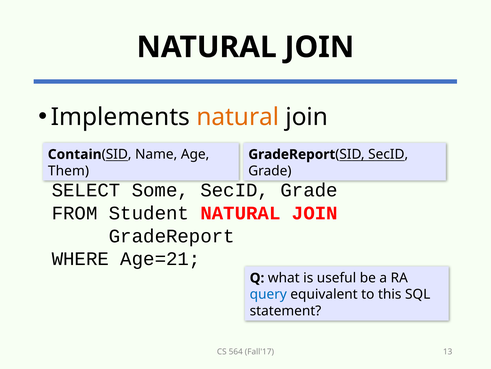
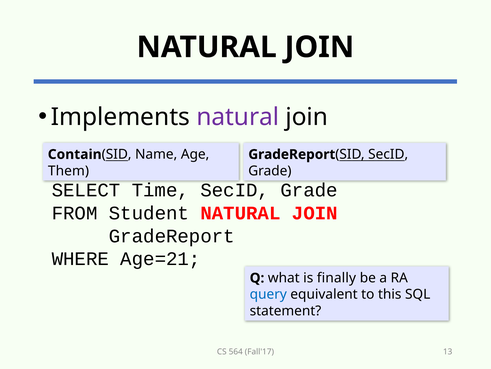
natural colour: orange -> purple (238, 117)
Some: Some -> Time (160, 190)
useful: useful -> finally (336, 278)
